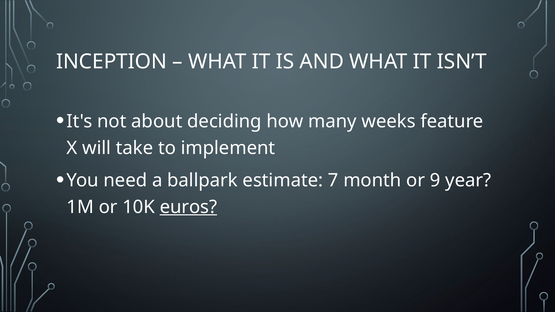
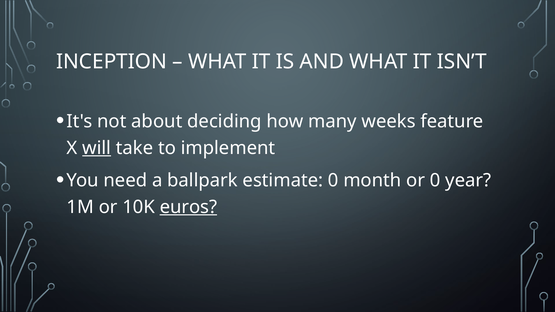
will underline: none -> present (97, 148)
estimate 7: 7 -> 0 (333, 180)
or 9: 9 -> 0 (435, 180)
